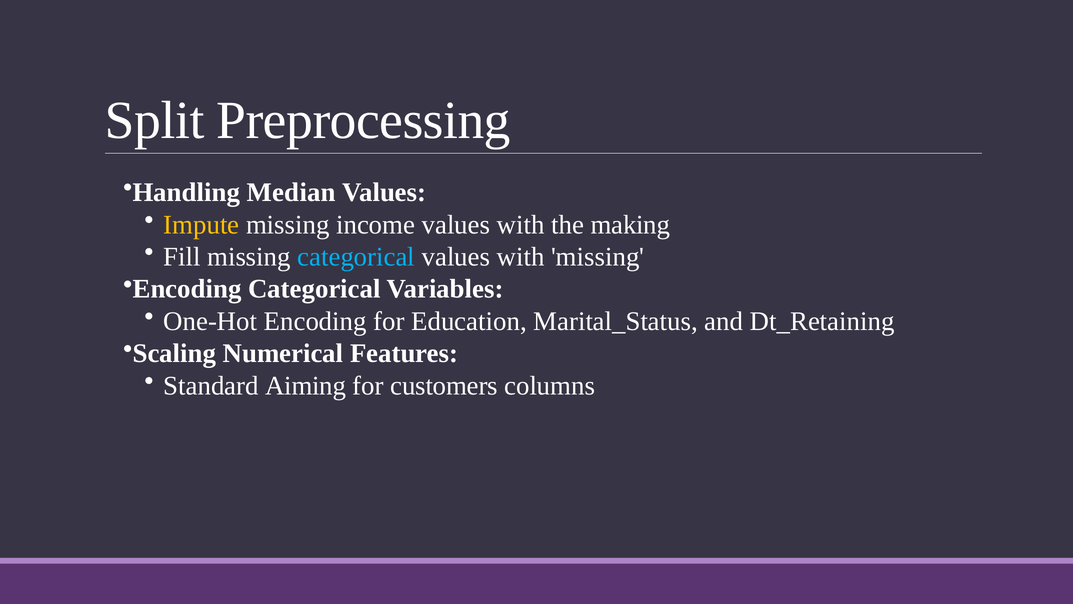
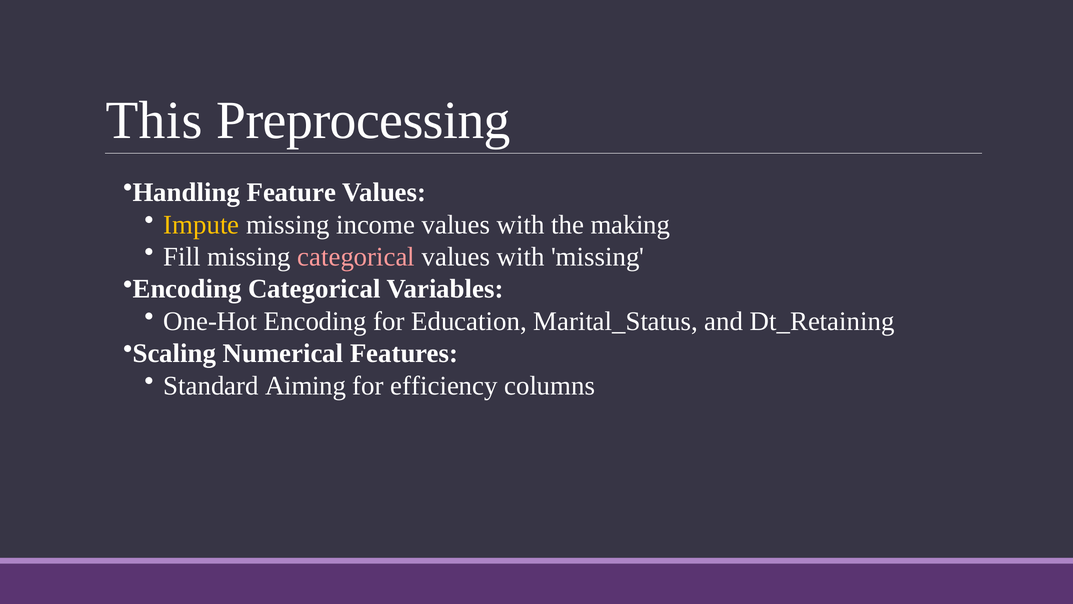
Split: Split -> This (154, 120)
Median: Median -> Feature (291, 192)
categorical colour: light blue -> pink (356, 257)
customers: customers -> efficiency (444, 385)
